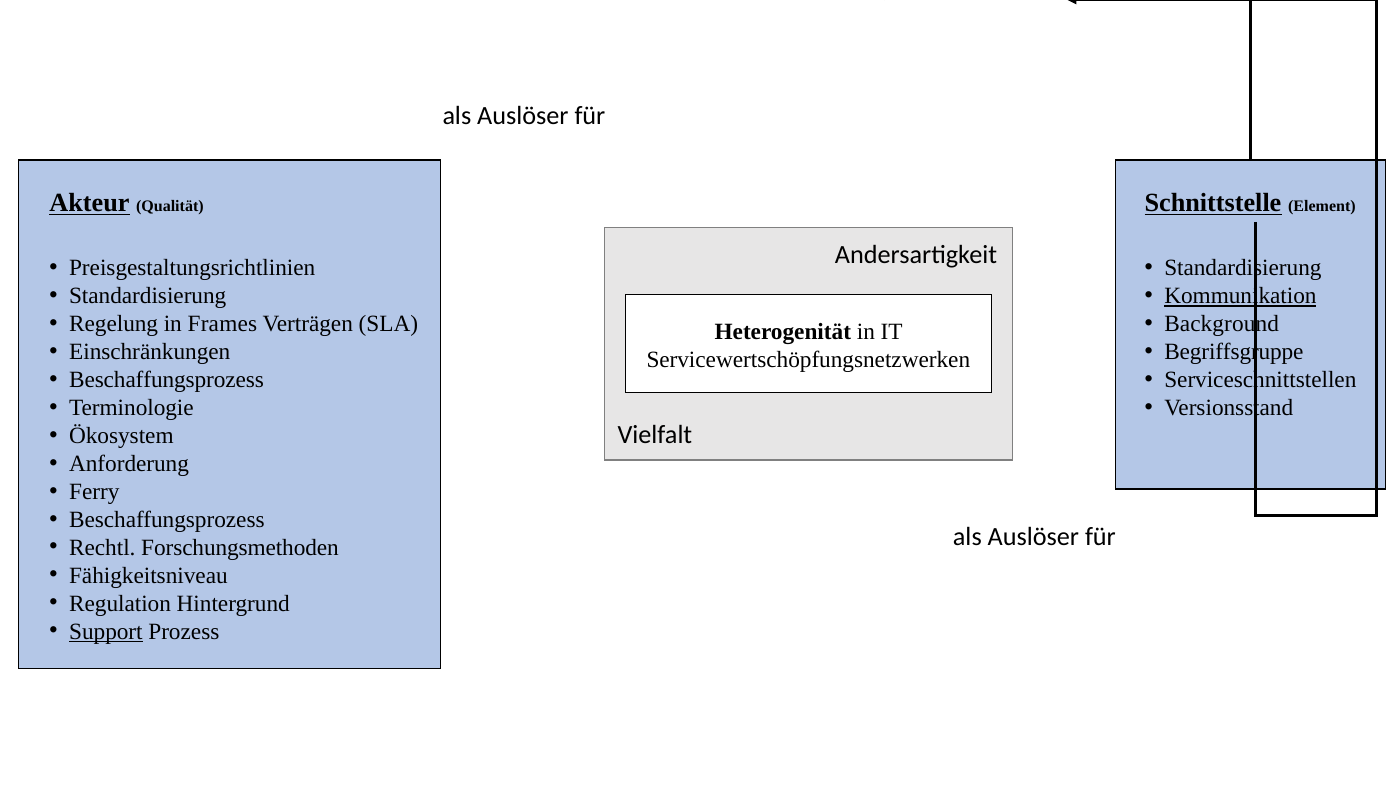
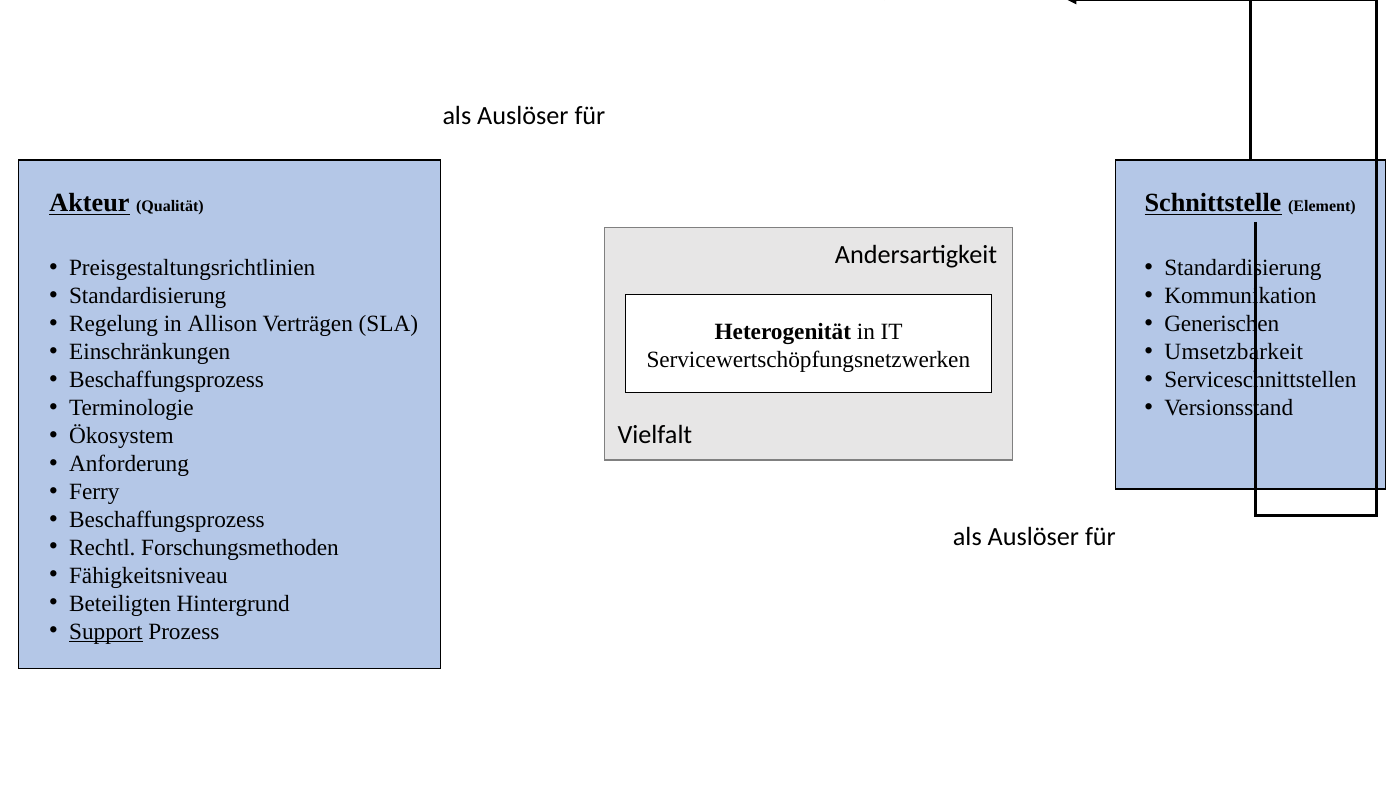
Kommunikation underline: present -> none (1240, 296)
Frames: Frames -> Allison (222, 324)
Background: Background -> Generischen (1222, 324)
Begriffsgruppe: Begriffsgruppe -> Umsetzbarkeit (1234, 352)
Regulation: Regulation -> Beteiligten (120, 604)
